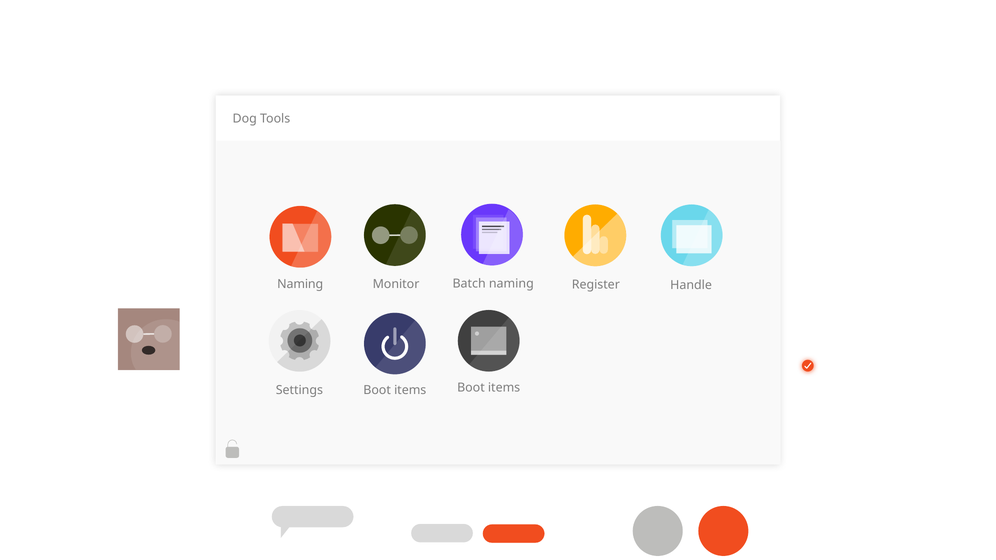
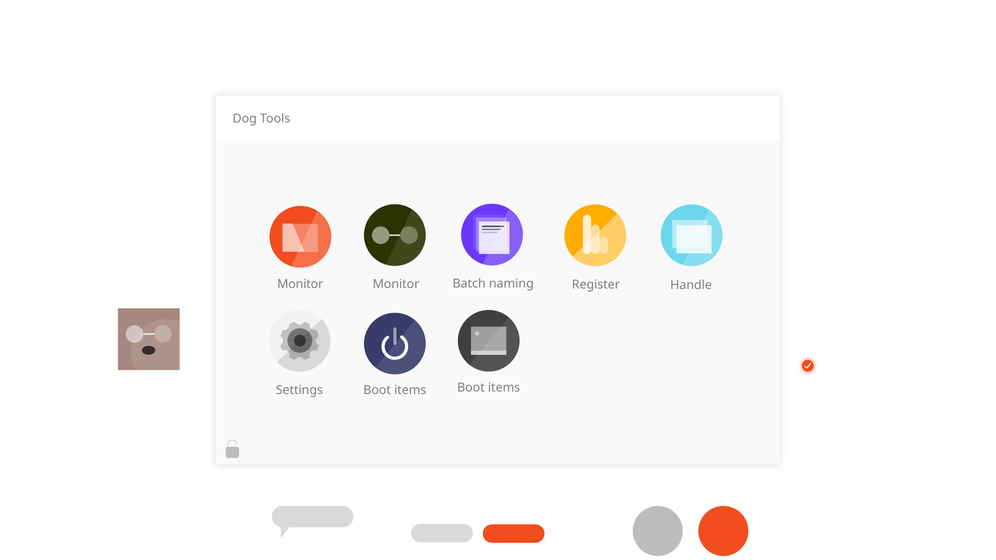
Naming: Naming -> Monitor (300, 284)
